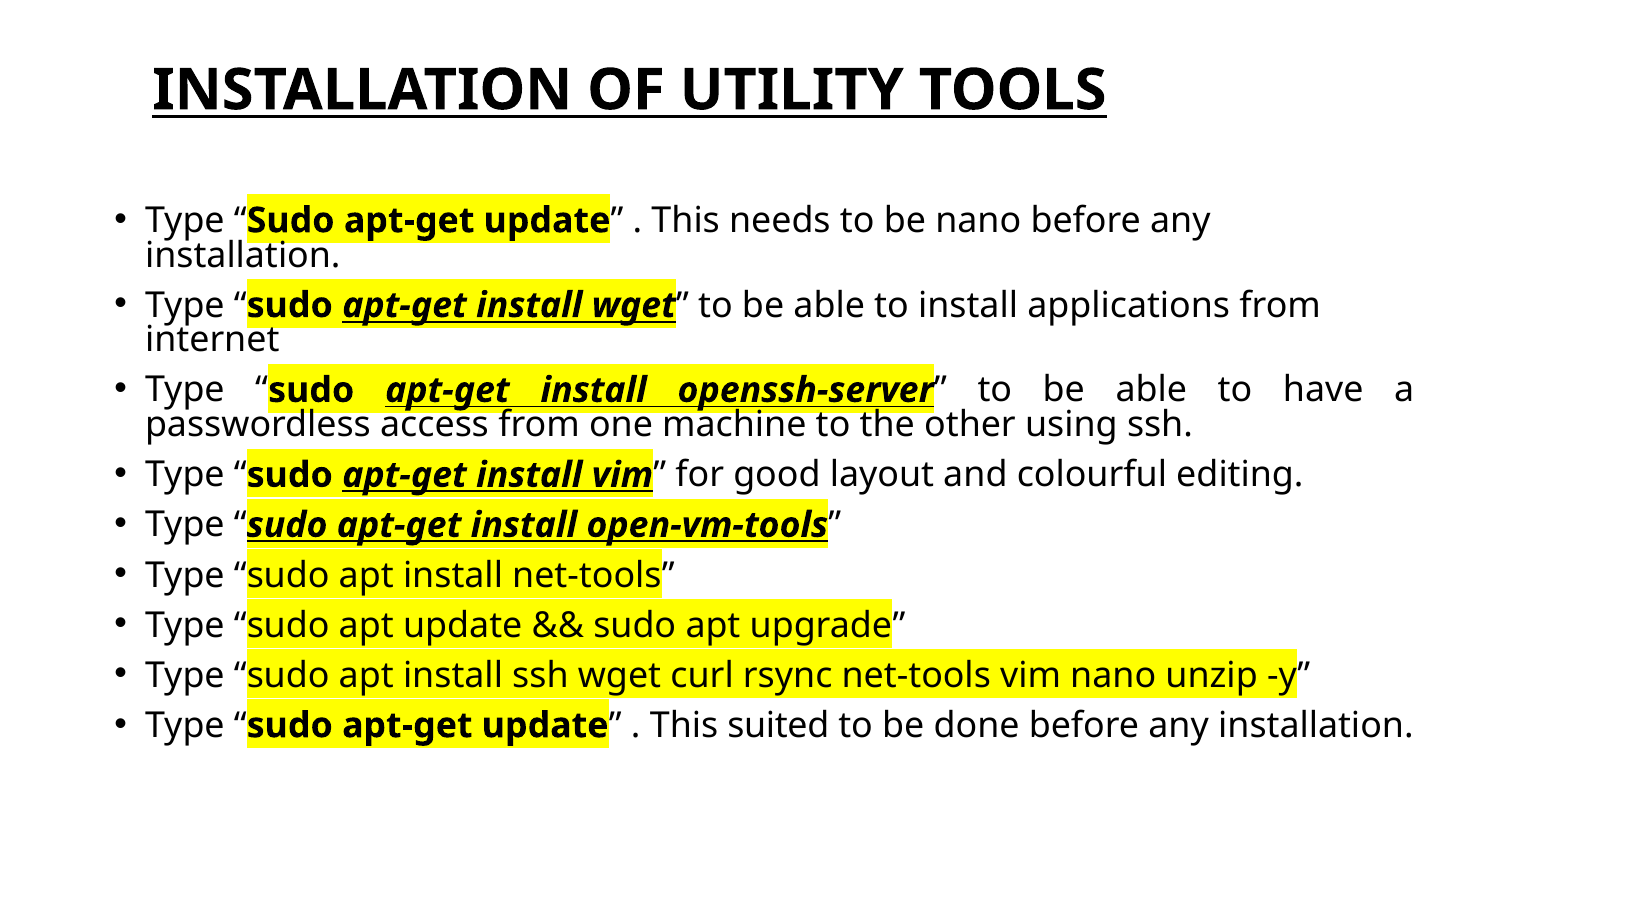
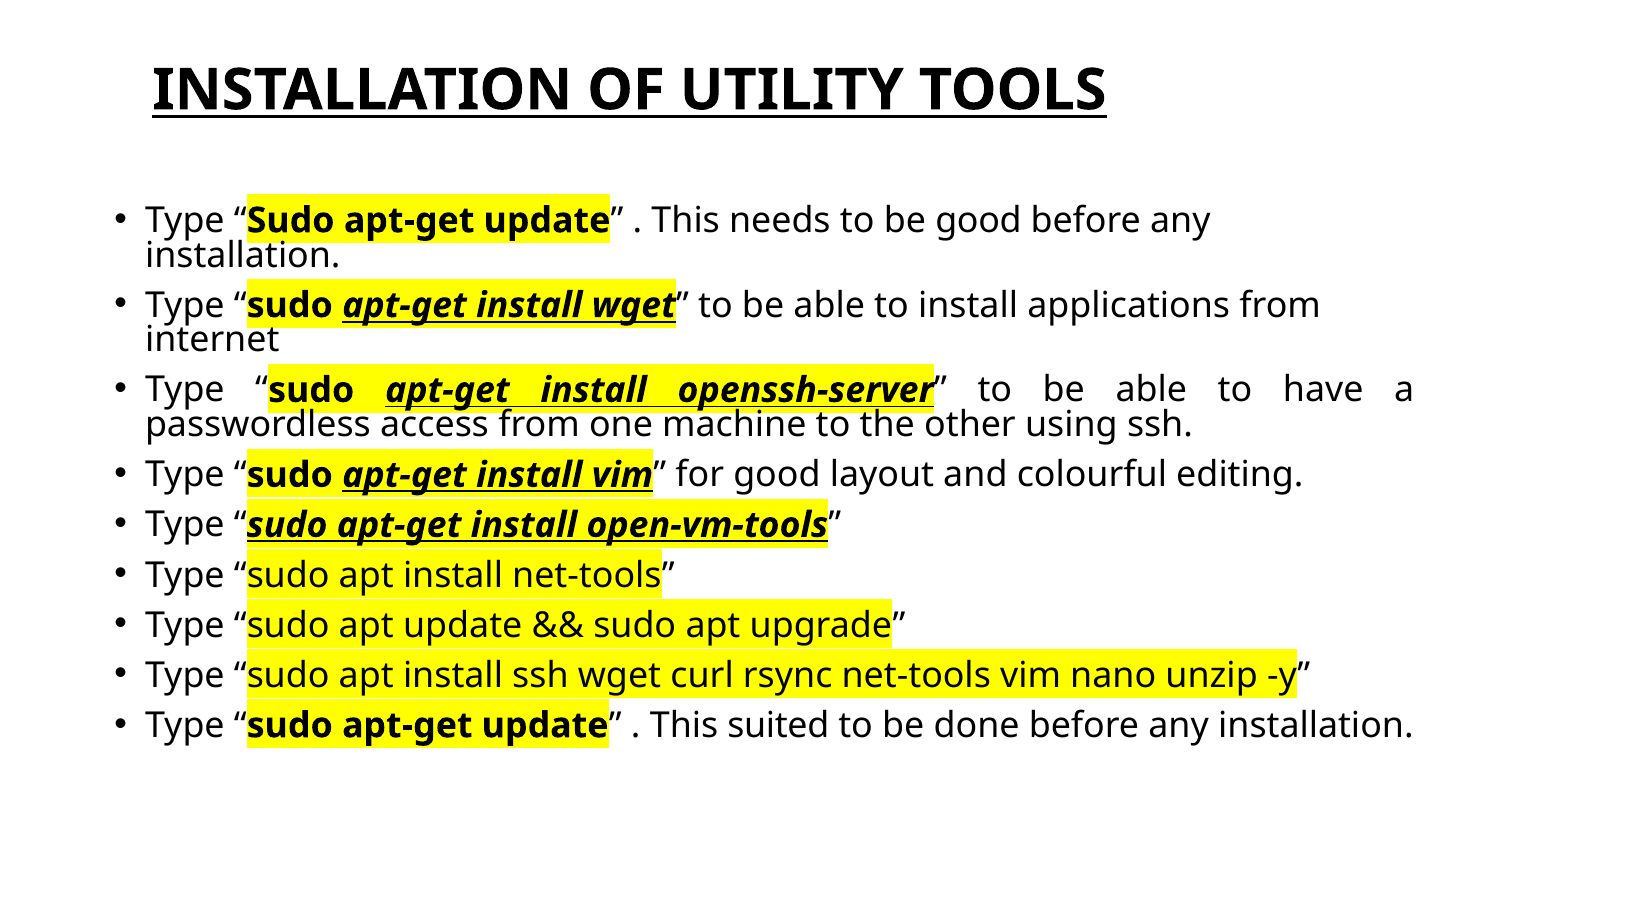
be nano: nano -> good (978, 221)
